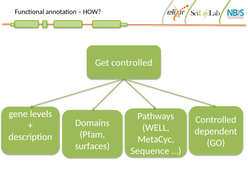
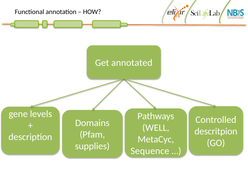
Get controlled: controlled -> annotated (132, 63)
dependent: dependent -> descritpion (216, 131)
surfaces: surfaces -> supplies (92, 146)
